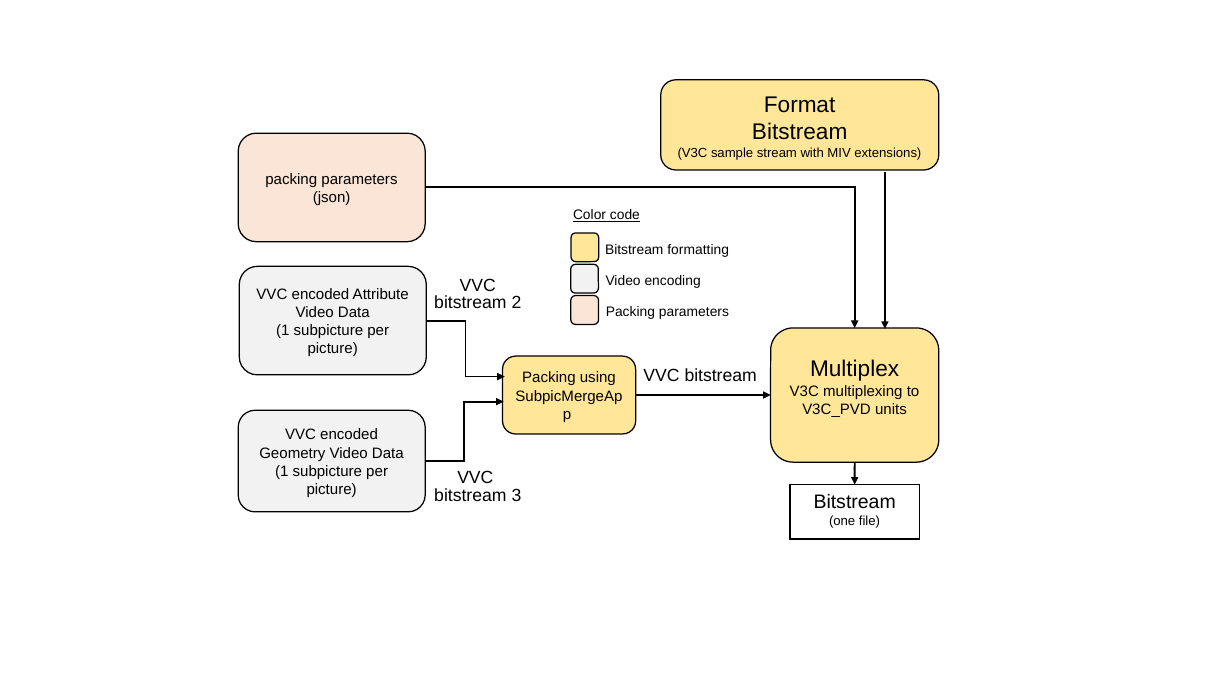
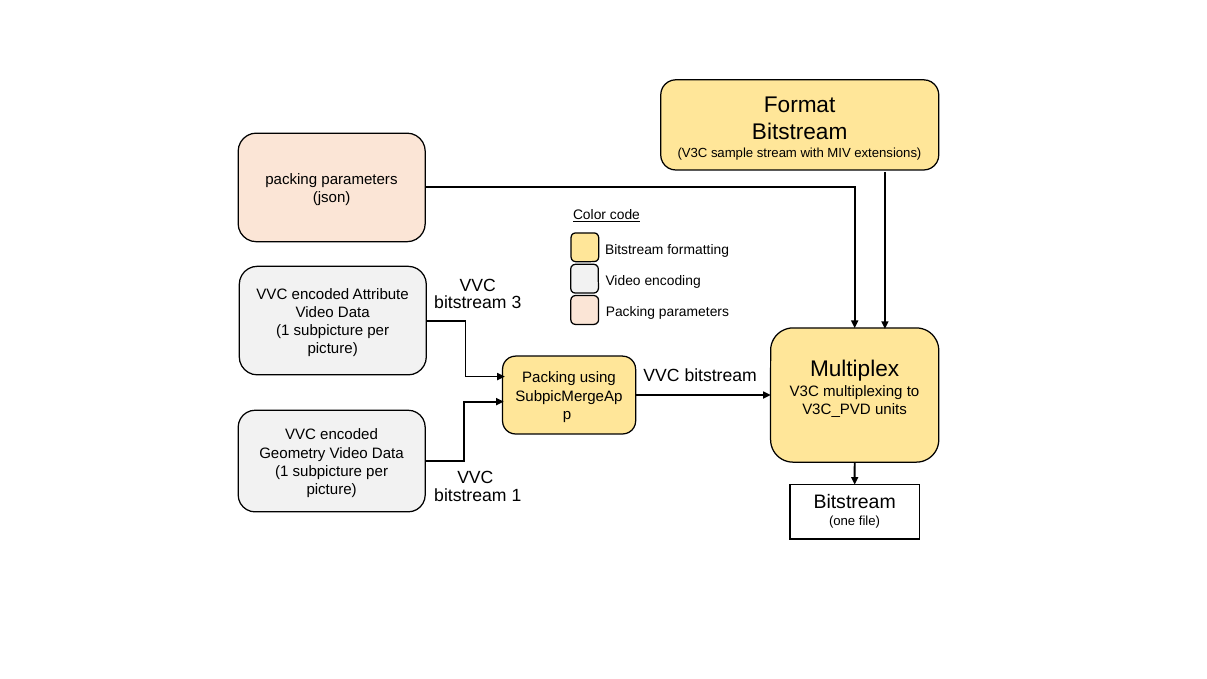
2: 2 -> 3 (516, 303)
bitstream 3: 3 -> 1 (516, 496)
